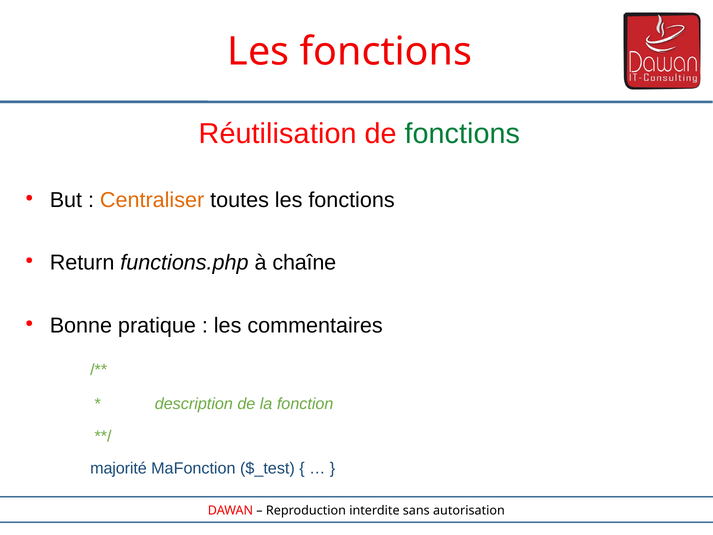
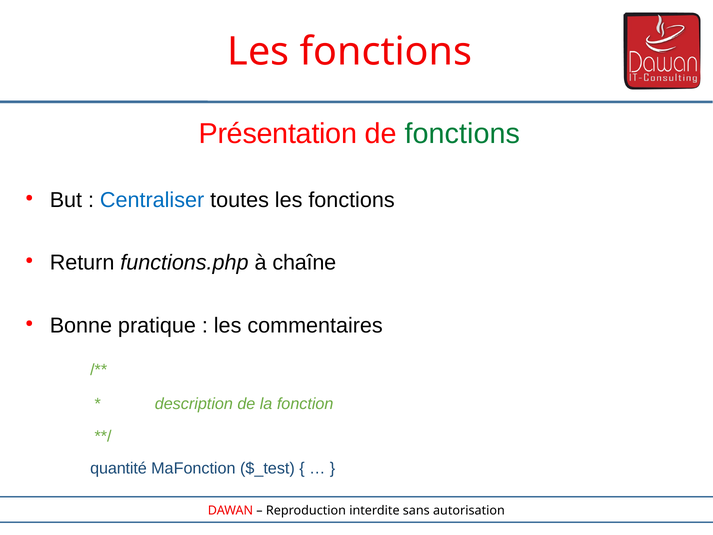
Réutilisation: Réutilisation -> Présentation (278, 134)
Centraliser colour: orange -> blue (152, 200)
majorité: majorité -> quantité (118, 468)
